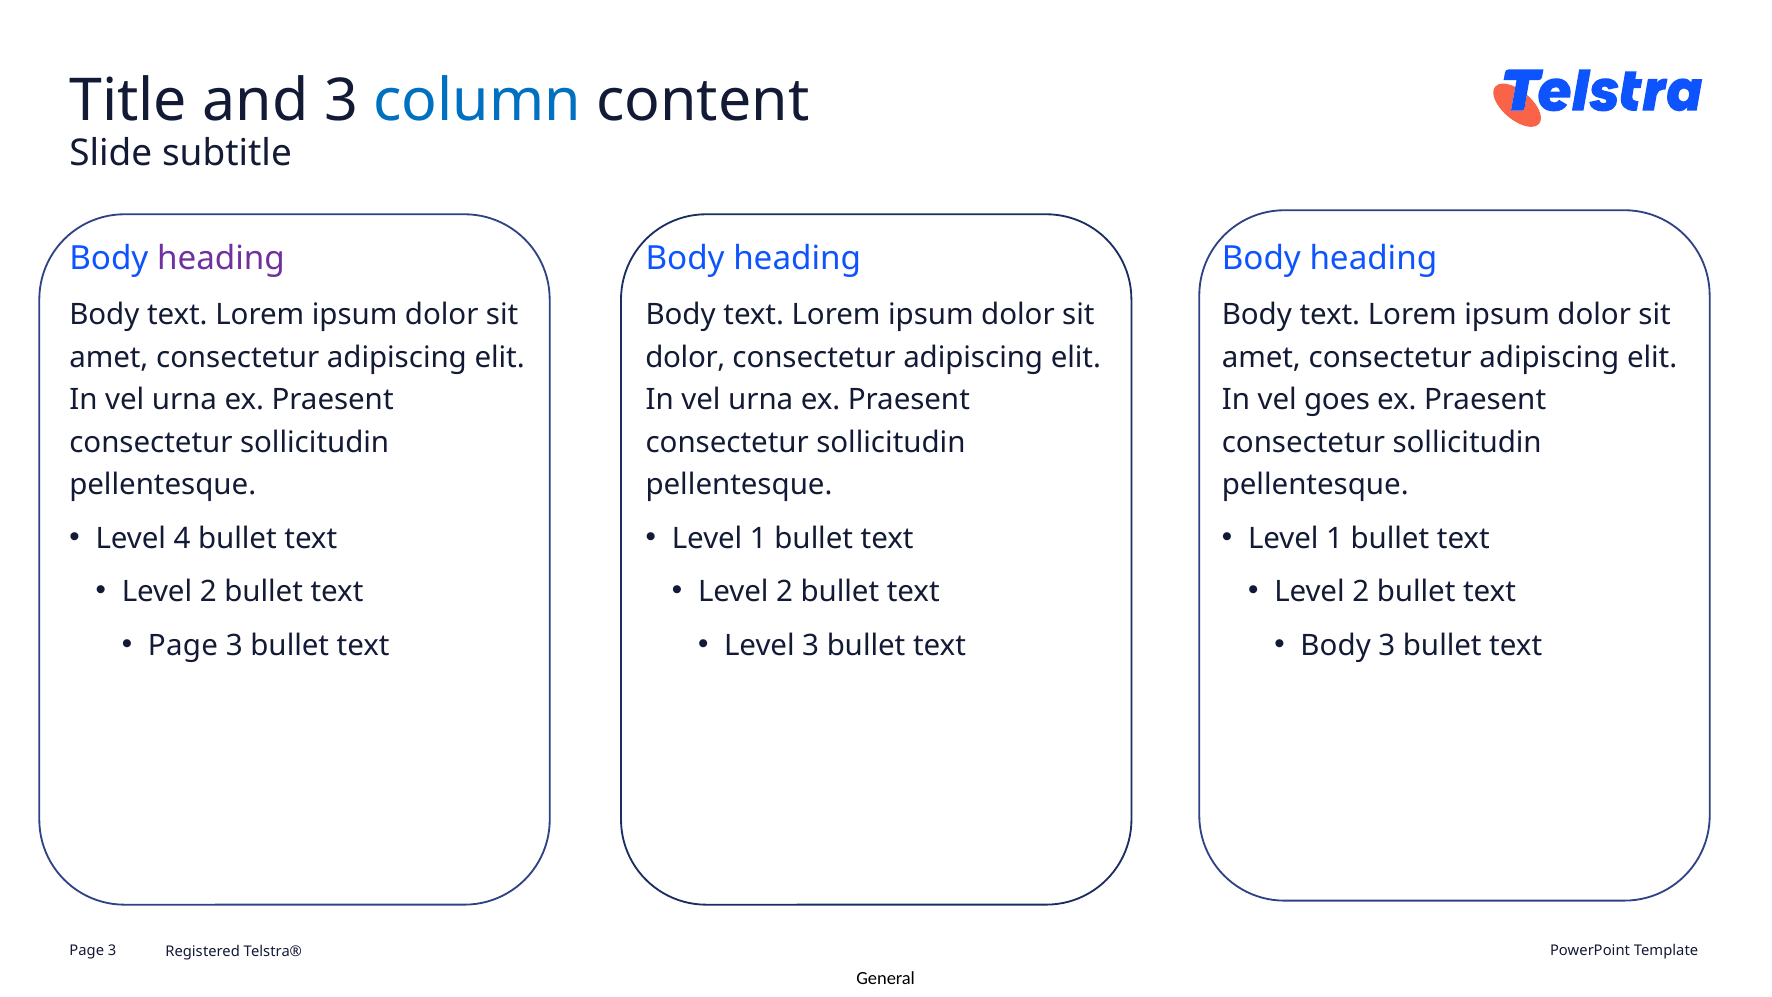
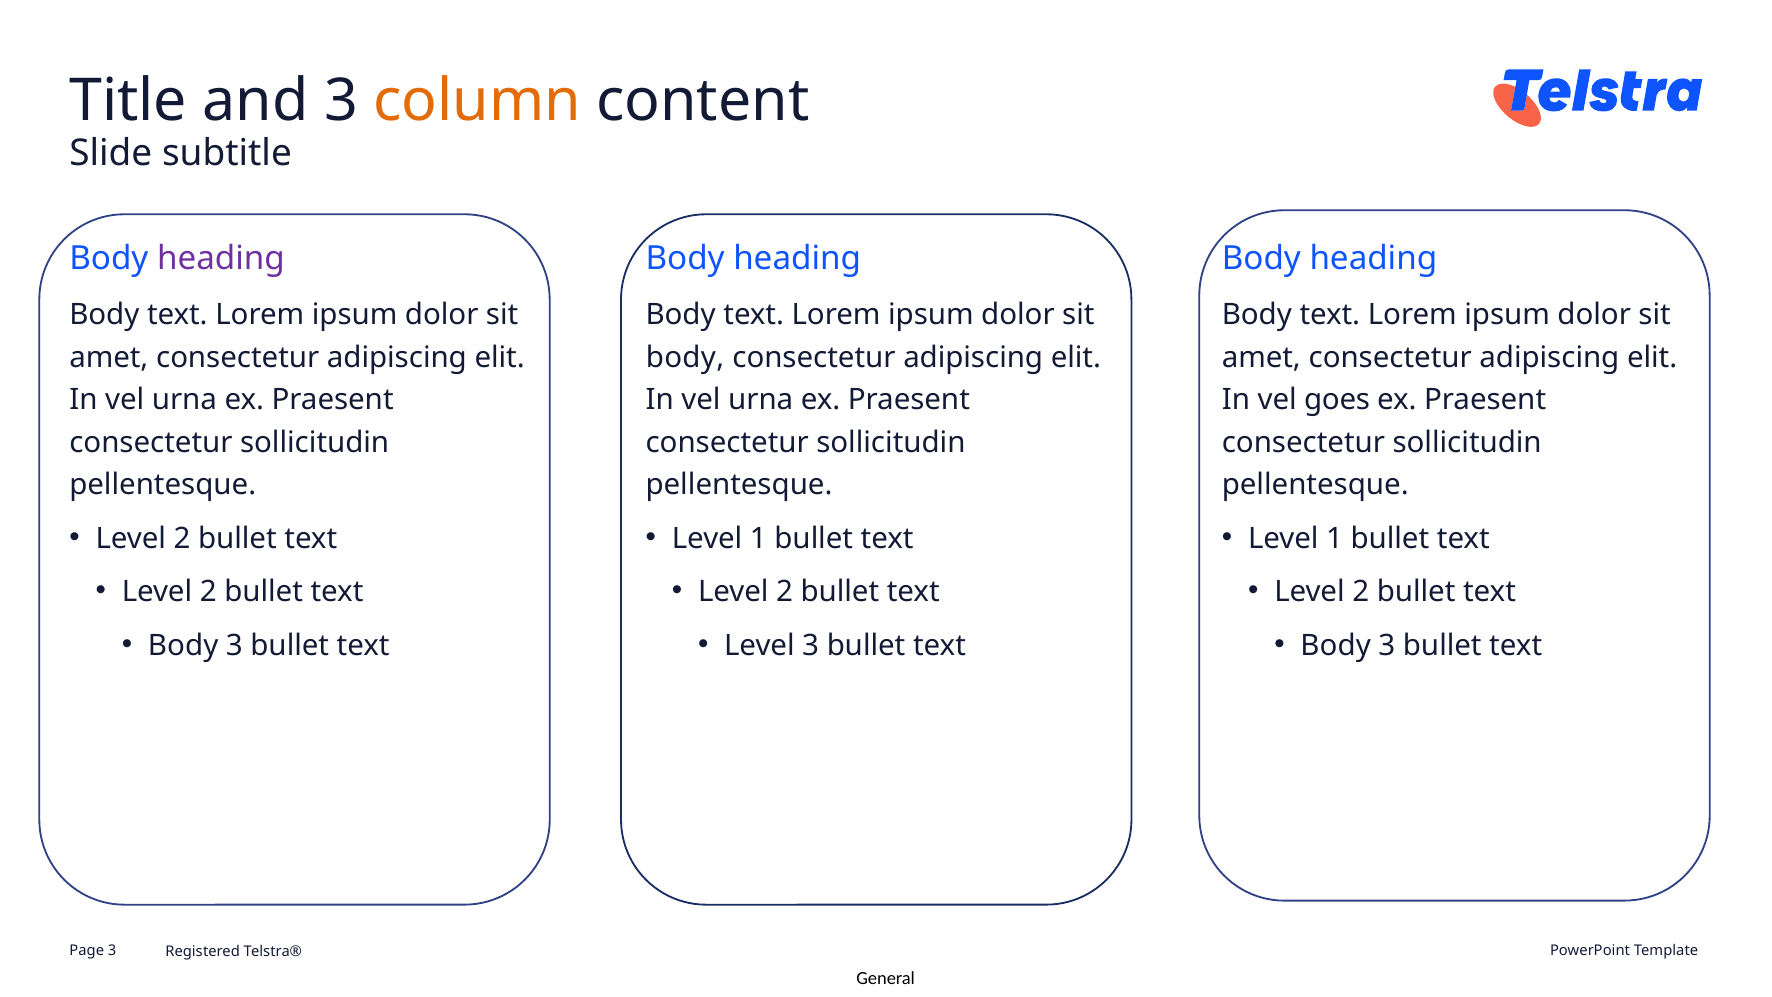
column colour: blue -> orange (477, 101)
dolor: dolor -> body (685, 357)
4: 4 -> 2 (182, 538)
Page: Page -> Body (183, 645)
